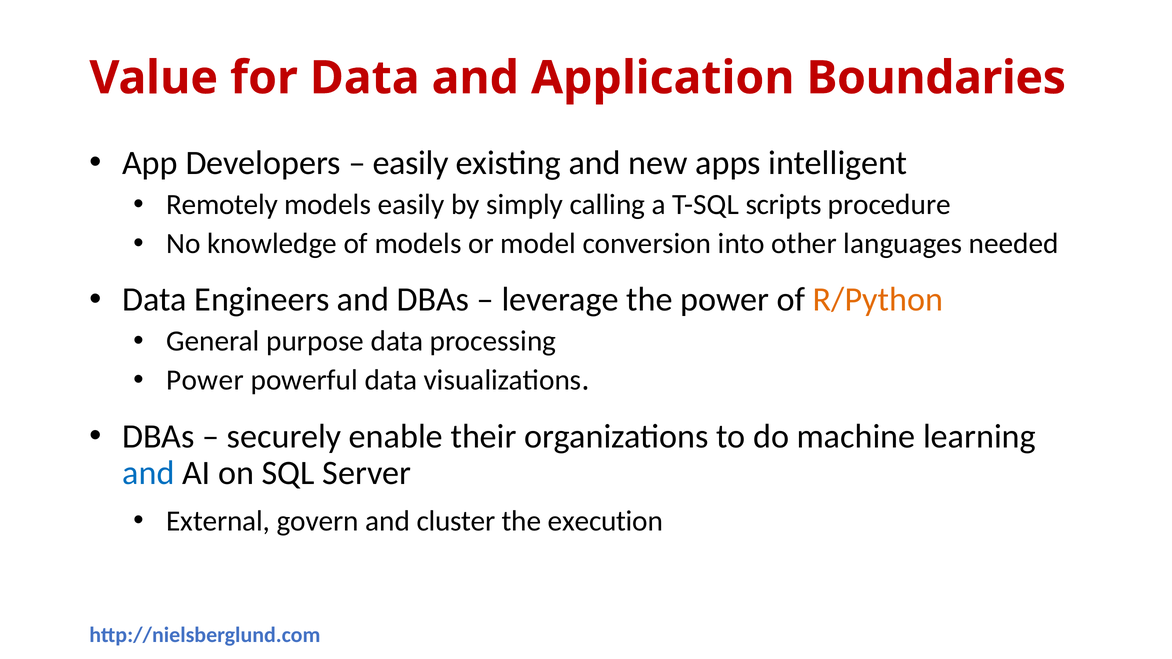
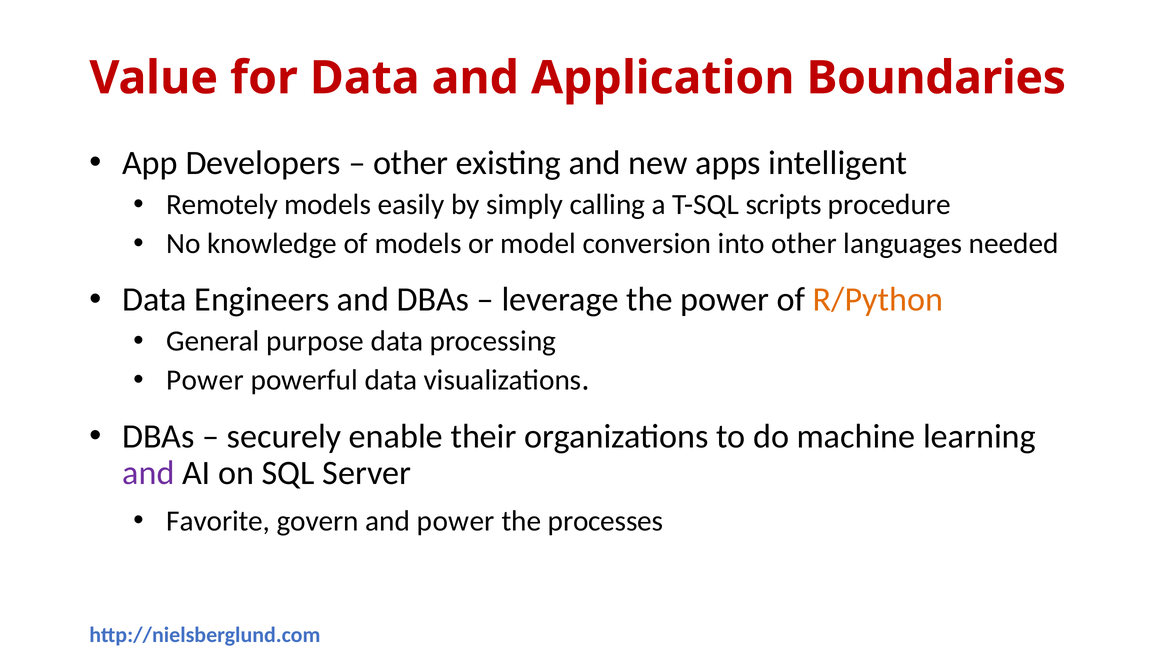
easily: easily -> other (411, 163)
and colour: blue -> purple (148, 473)
External: External -> Favorite (218, 521)
and cluster: cluster -> power (456, 521)
execution: execution -> processes (606, 521)
